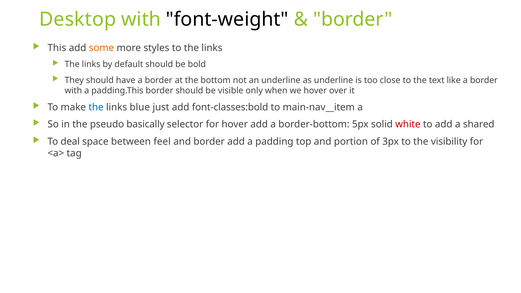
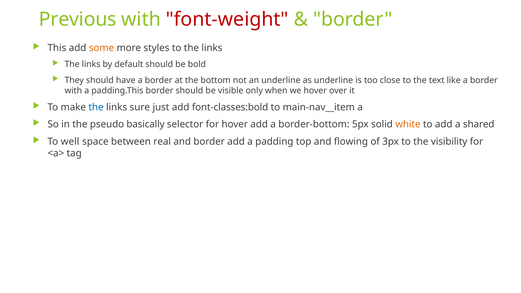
Desktop: Desktop -> Previous (78, 19)
font-weight colour: black -> red (227, 19)
blue: blue -> sure (140, 107)
white colour: red -> orange (408, 124)
deal: deal -> well (70, 142)
feel: feel -> real (162, 142)
portion: portion -> flowing (351, 142)
